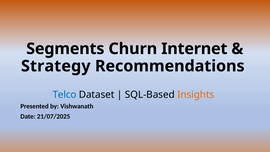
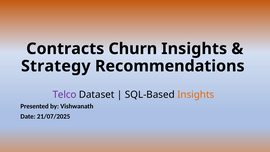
Segments: Segments -> Contracts (65, 49)
Churn Internet: Internet -> Insights (194, 49)
Telco colour: blue -> purple (65, 95)
